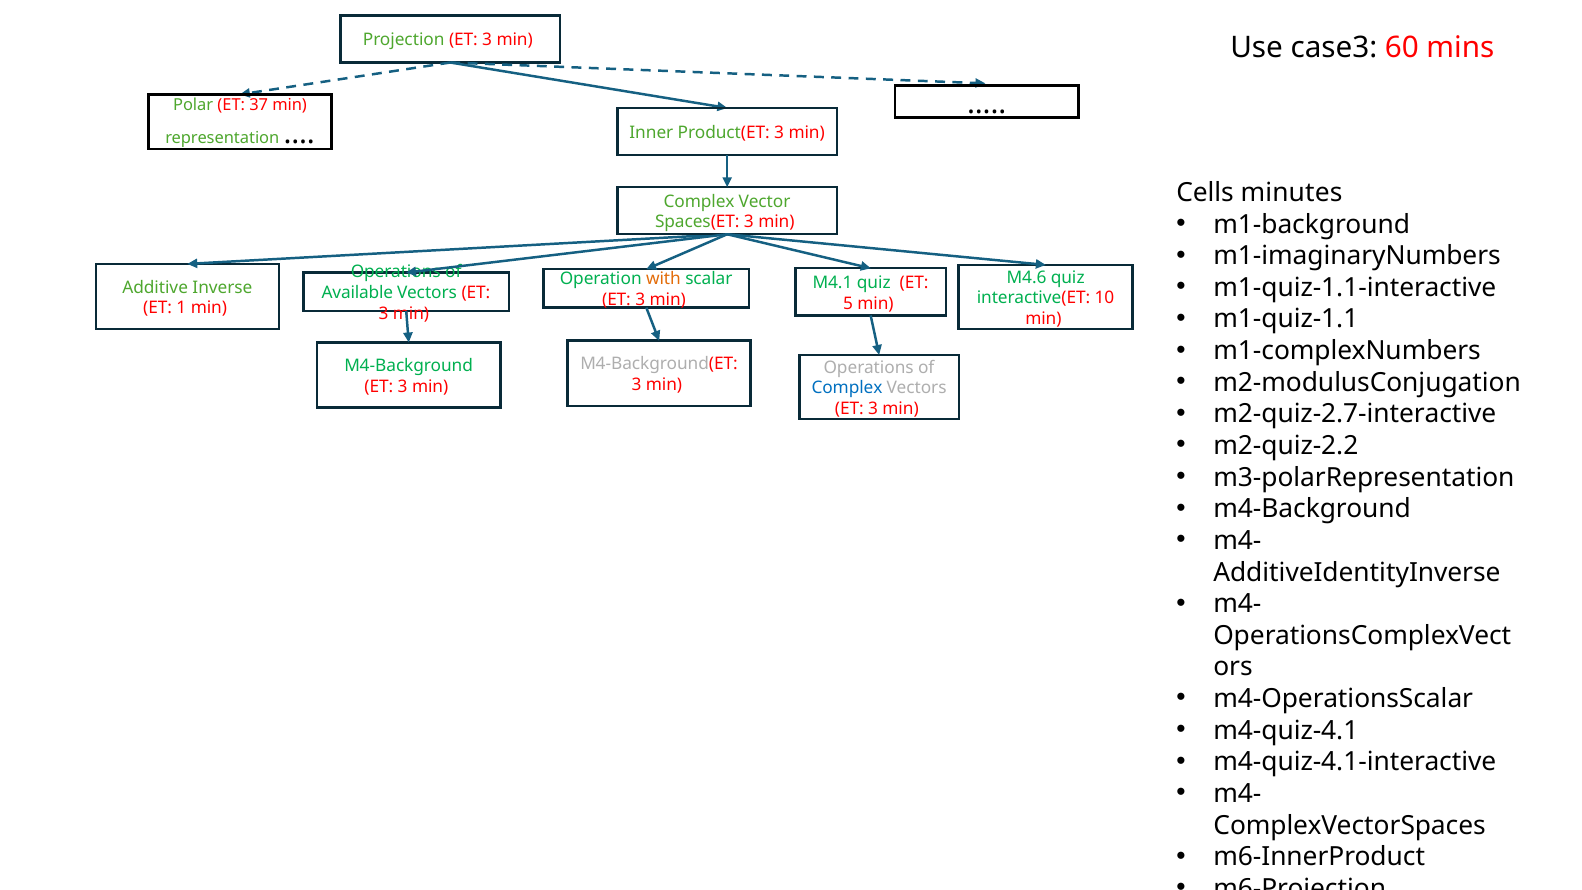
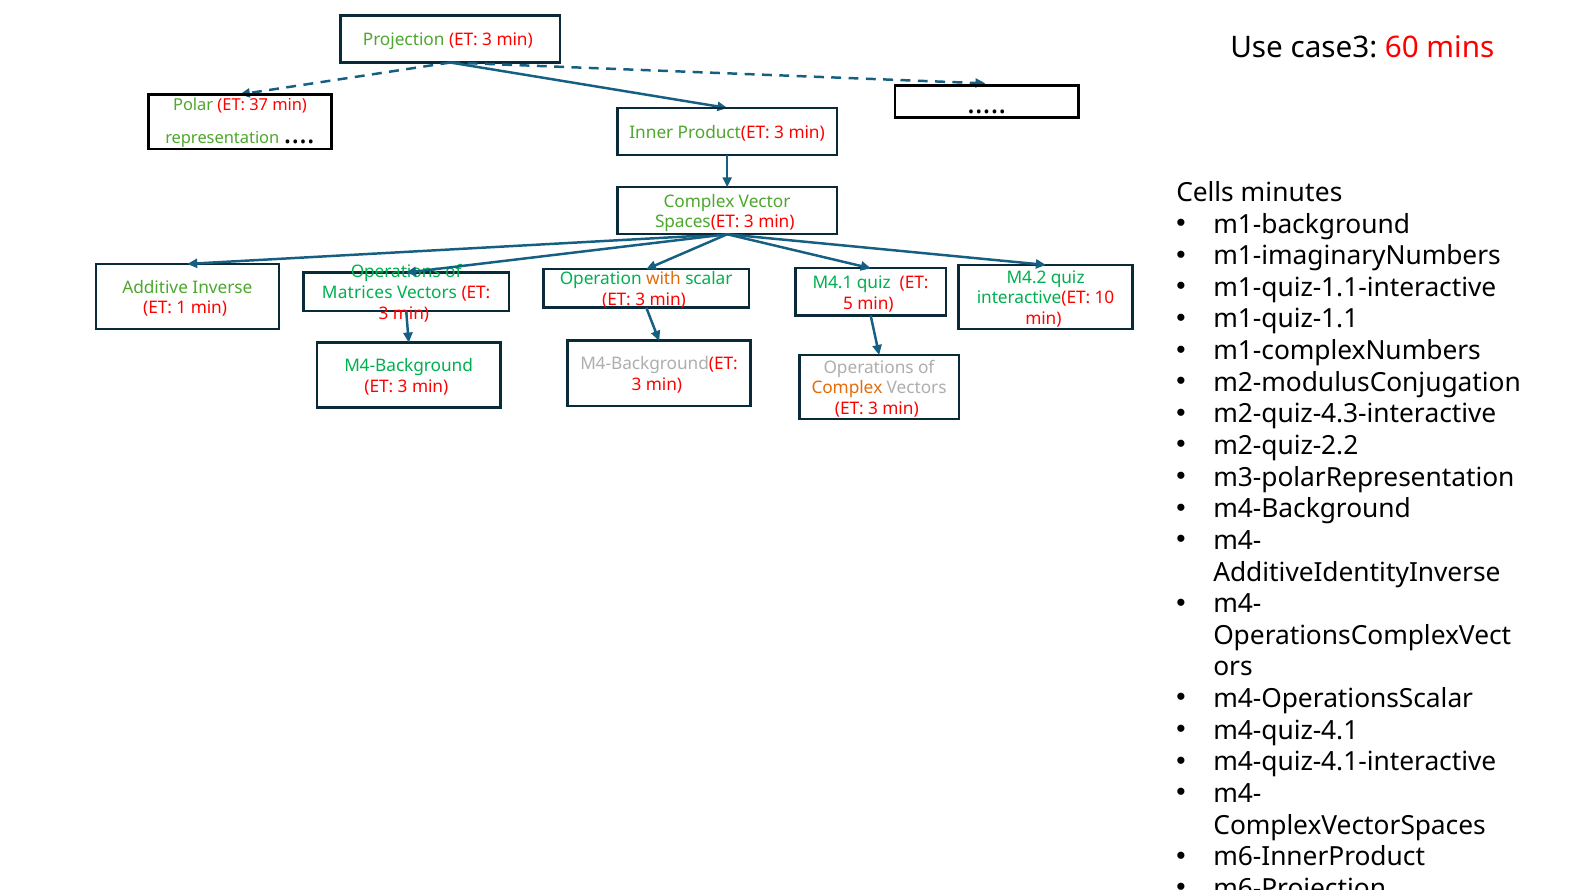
M4.6: M4.6 -> M4.2 (1027, 277)
Available: Available -> Matrices (357, 293)
Complex colour: blue -> orange (847, 388)
m2-quiz-2.7-interactive: m2-quiz-2.7-interactive -> m2-quiz-4.3-interactive (1355, 414)
